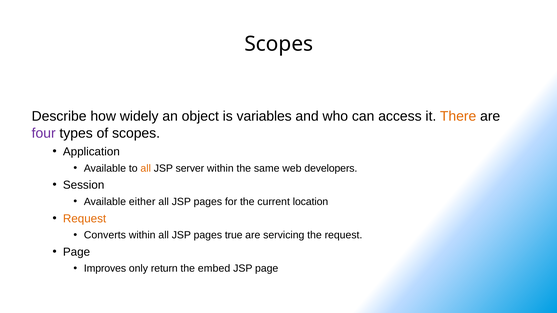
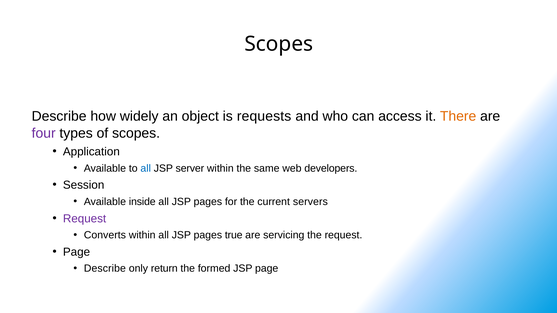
variables: variables -> requests (264, 117)
all colour: orange -> blue (146, 168)
either: either -> inside (142, 202)
location: location -> servers (310, 202)
Request colour: orange -> purple (85, 219)
Improves: Improves -> Describe (105, 269)
embed: embed -> formed (214, 269)
